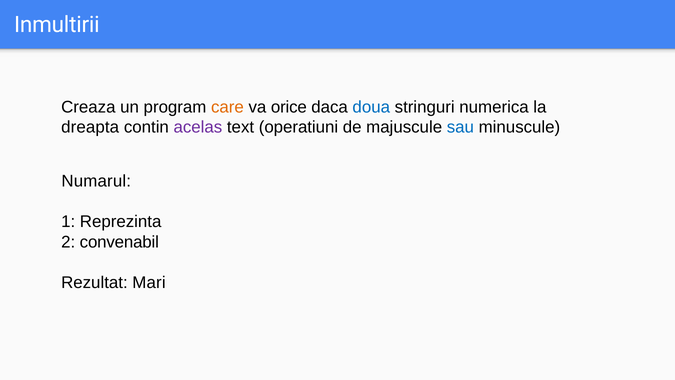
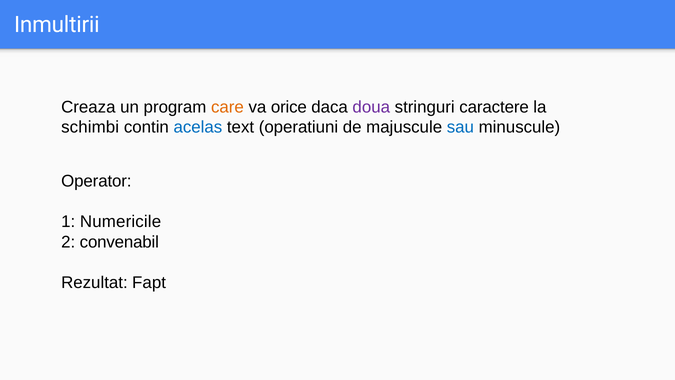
doua colour: blue -> purple (371, 107)
numerica: numerica -> caractere (494, 107)
dreapta: dreapta -> schimbi (90, 127)
acelas colour: purple -> blue (198, 127)
Numarul: Numarul -> Operator (96, 181)
Reprezinta: Reprezinta -> Numericile (121, 222)
Mari: Mari -> Fapt (149, 282)
